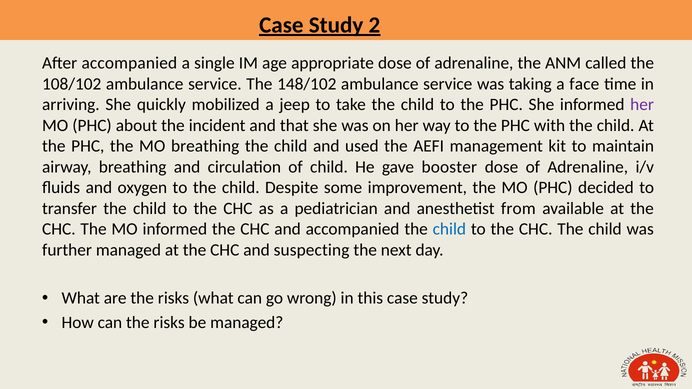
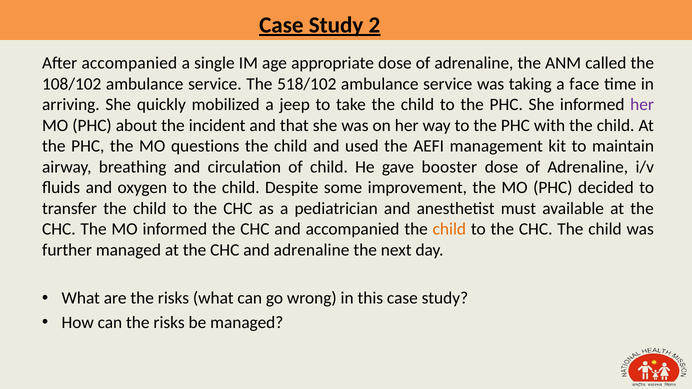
148/102: 148/102 -> 518/102 (307, 84)
MO breathing: breathing -> questions (205, 146)
from: from -> must (518, 209)
child colour: blue -> orange (449, 229)
and suspecting: suspecting -> adrenaline (312, 250)
